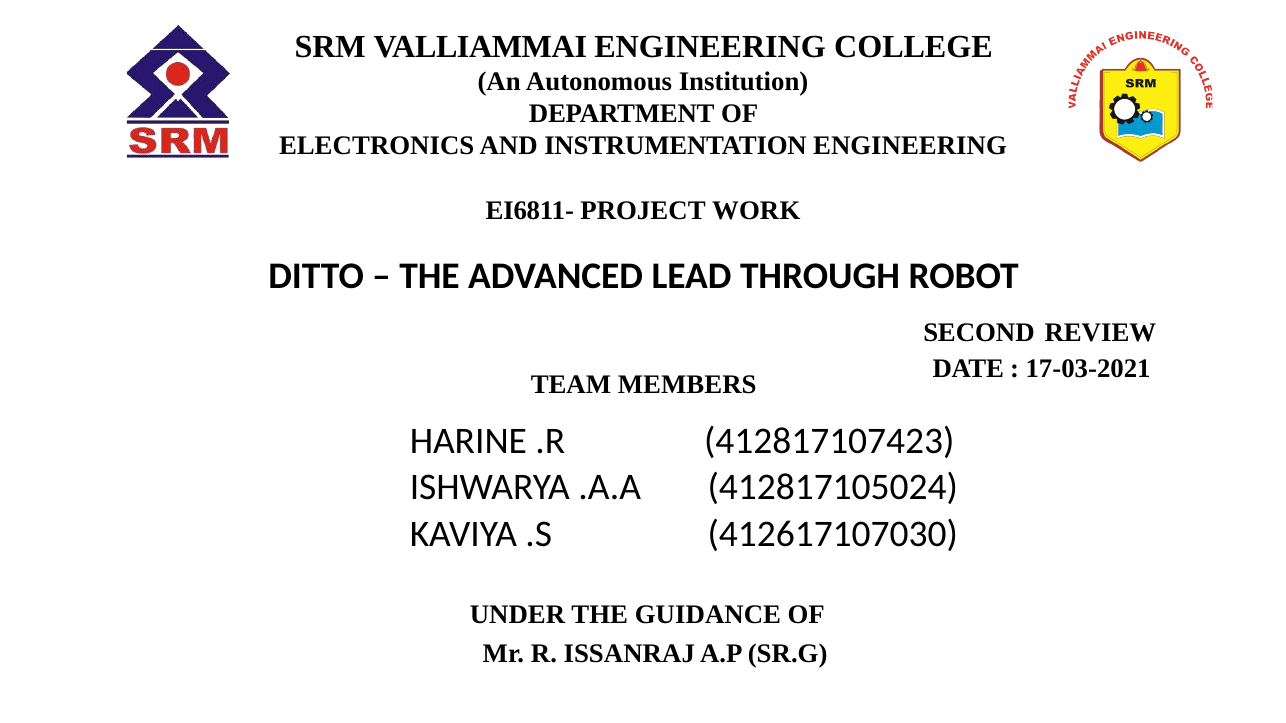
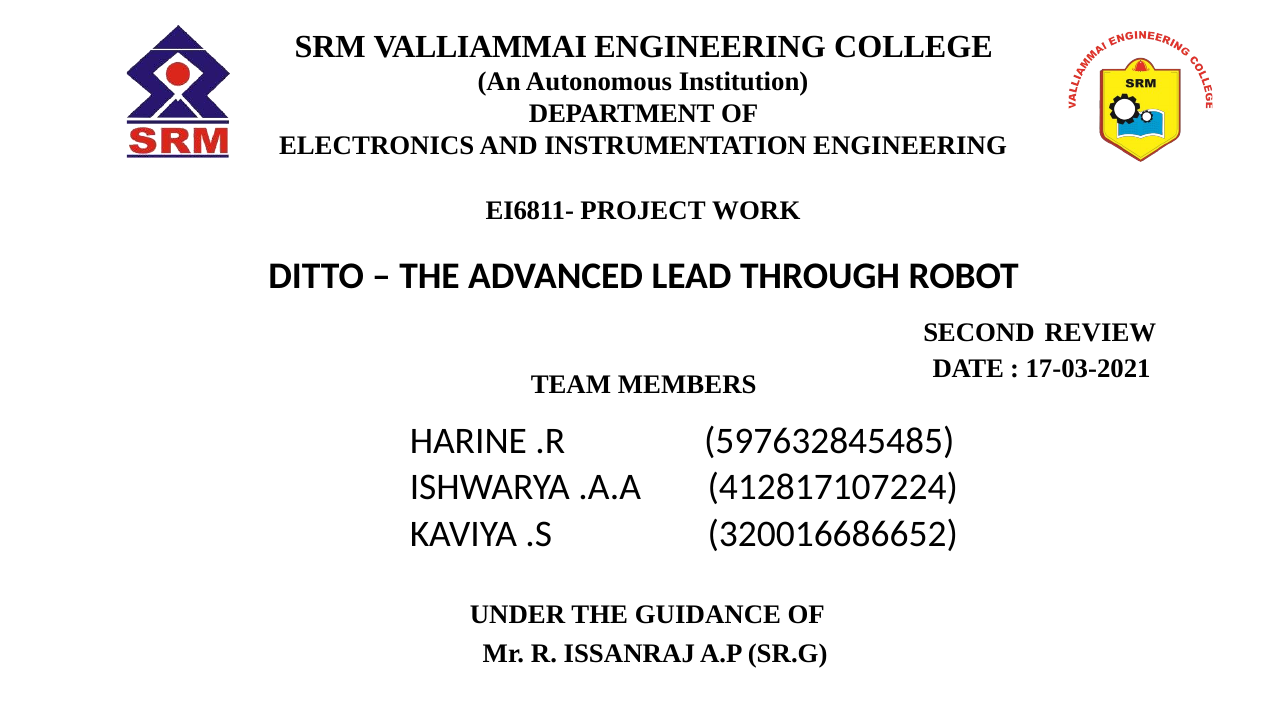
412817107423: 412817107423 -> 597632845485 (829, 441)
412817105024: 412817105024 -> 412817107224 (833, 488)
412617107030: 412617107030 -> 320016686652 (833, 534)
